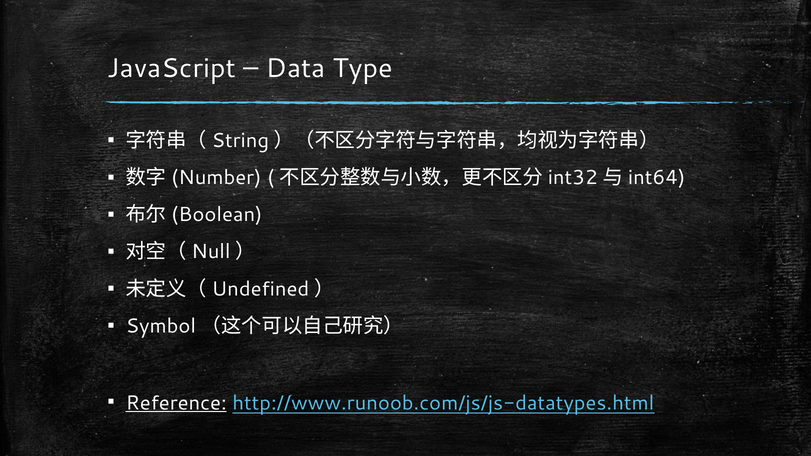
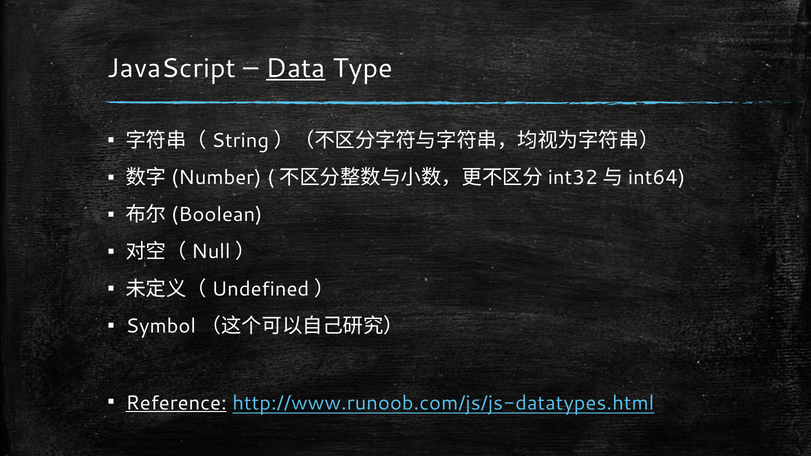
Data underline: none -> present (296, 68)
